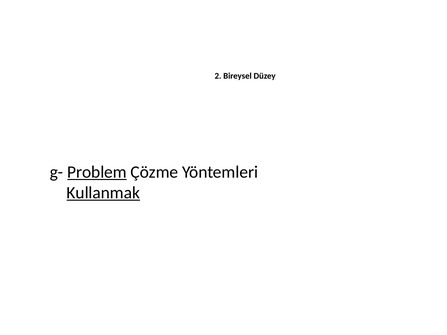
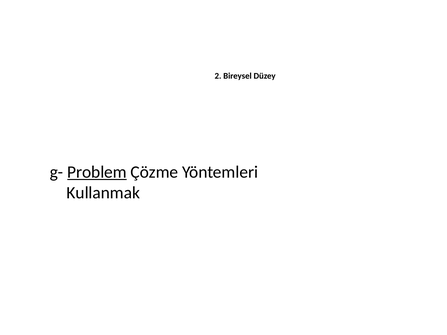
Kullanmak underline: present -> none (103, 193)
